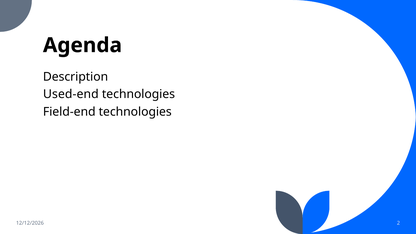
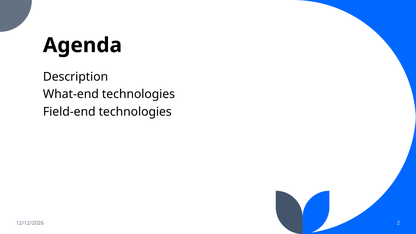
Used-end: Used-end -> What-end (71, 94)
